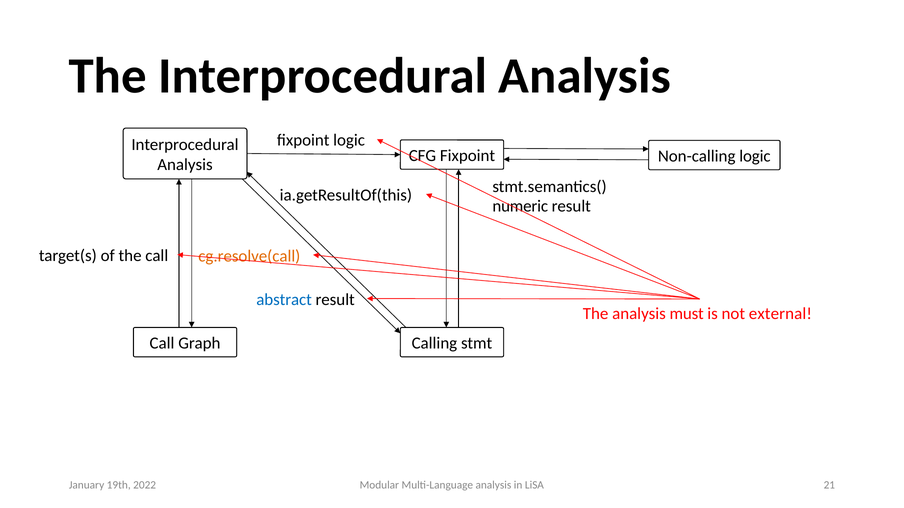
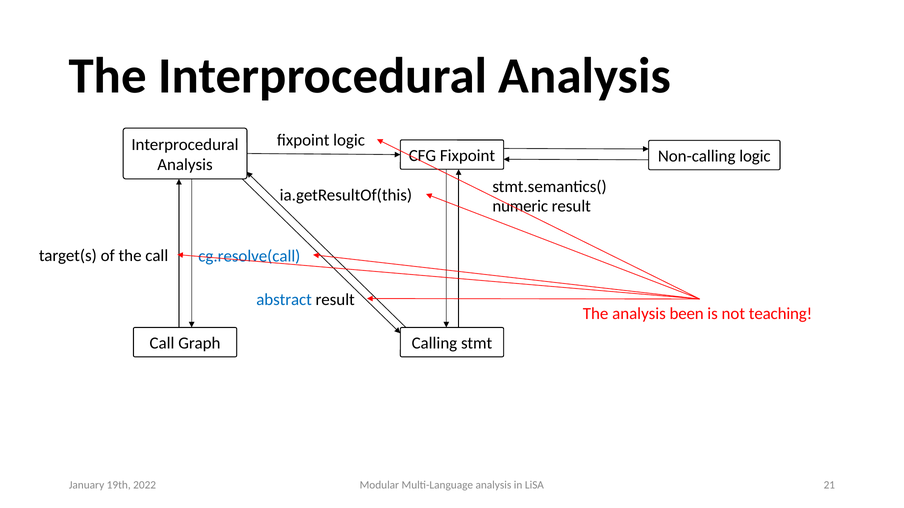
cg.resolve(call colour: orange -> blue (249, 256)
must: must -> been (687, 314)
external: external -> teaching (781, 314)
